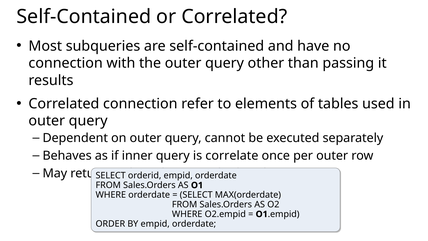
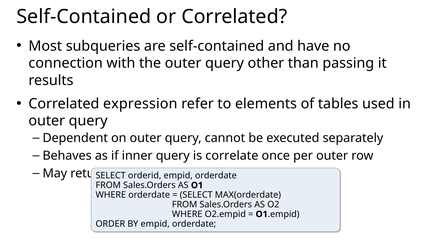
Correlated connection: connection -> expression (140, 104)
